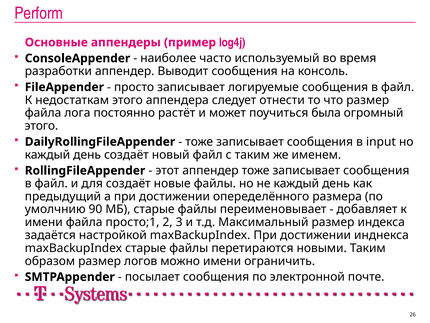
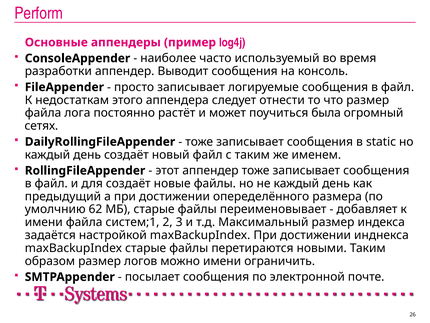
этого: этого -> сетях (41, 126)
input: input -> static (381, 142)
90: 90 -> 62 (95, 209)
просто;1: просто;1 -> систем;1 (132, 222)
